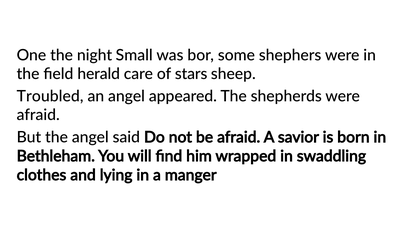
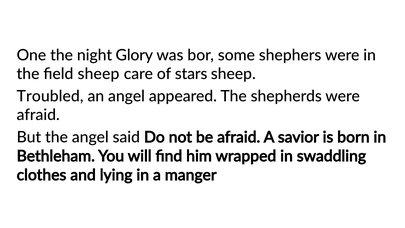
Small: Small -> Glory (134, 55)
field herald: herald -> sheep (99, 74)
